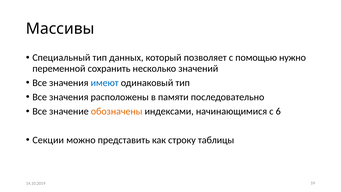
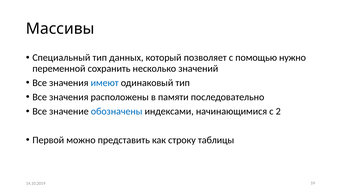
обозначены colour: orange -> blue (117, 111)
6: 6 -> 2 (278, 111)
Секции: Секции -> Первой (48, 140)
